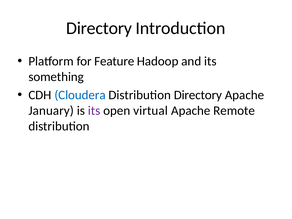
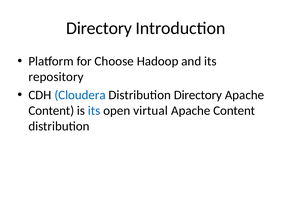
Feature: Feature -> Choose (114, 61)
something: something -> repository (56, 77)
January: January -> Content (51, 111)
its colour: purple -> blue (94, 111)
Remote: Remote -> Content (234, 111)
